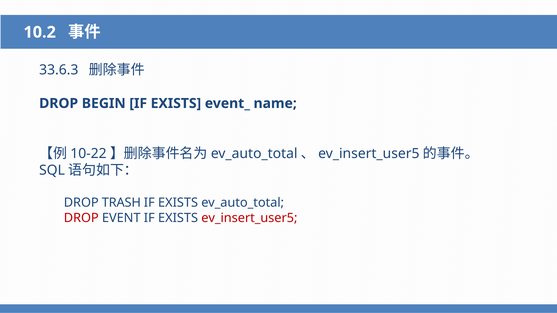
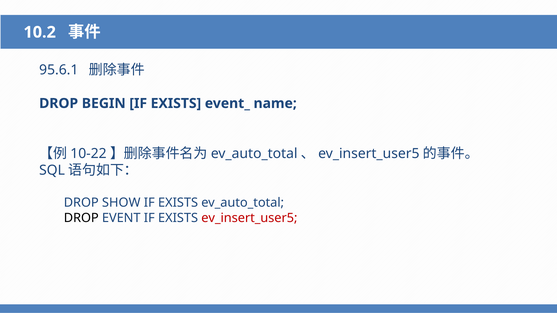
33.6.3: 33.6.3 -> 95.6.1 (59, 70)
TRASH: TRASH -> SHOW (121, 203)
DROP colour: red -> black (81, 218)
